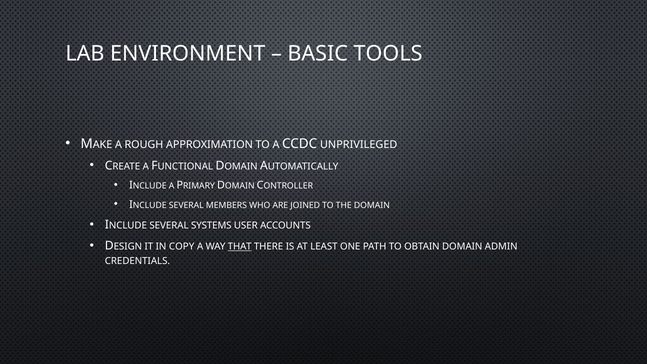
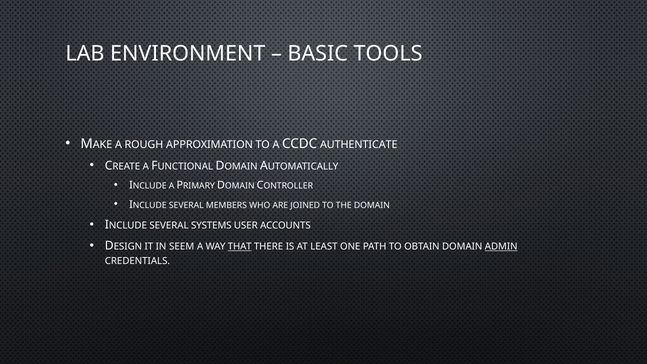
UNPRIVILEGED: UNPRIVILEGED -> AUTHENTICATE (359, 145)
COPY: COPY -> SEEM (182, 247)
ADMIN underline: none -> present (501, 247)
